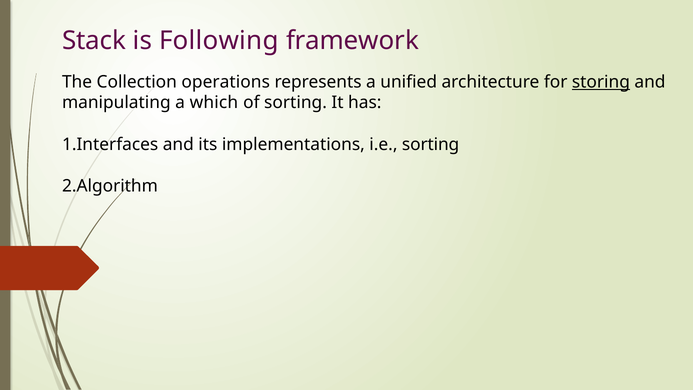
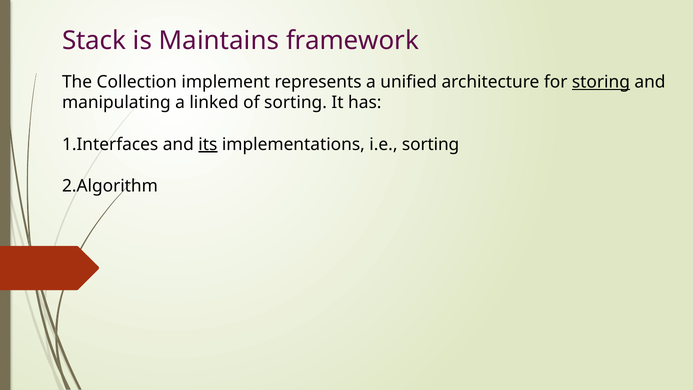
Following: Following -> Maintains (219, 41)
operations: operations -> implement (226, 82)
which: which -> linked (214, 103)
its underline: none -> present (208, 144)
